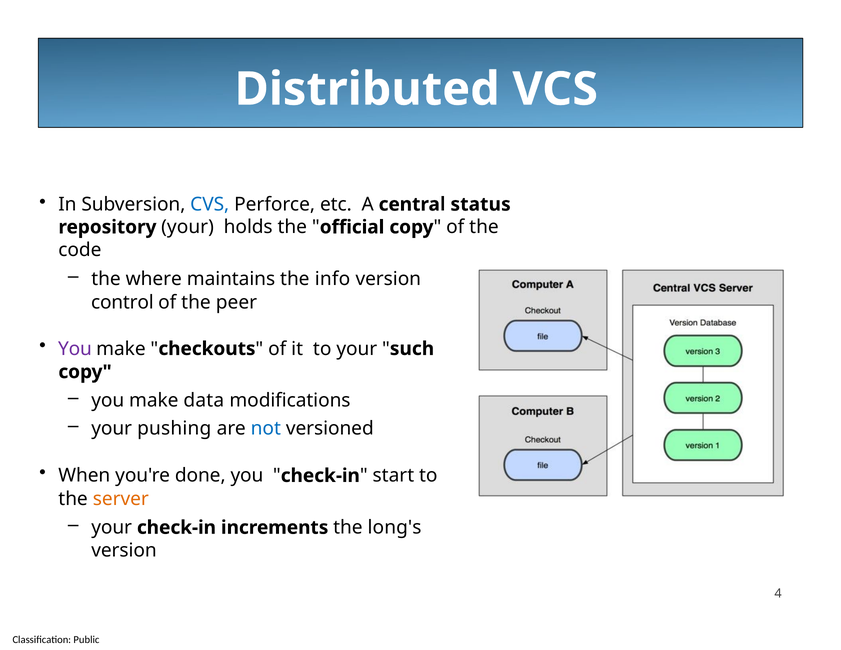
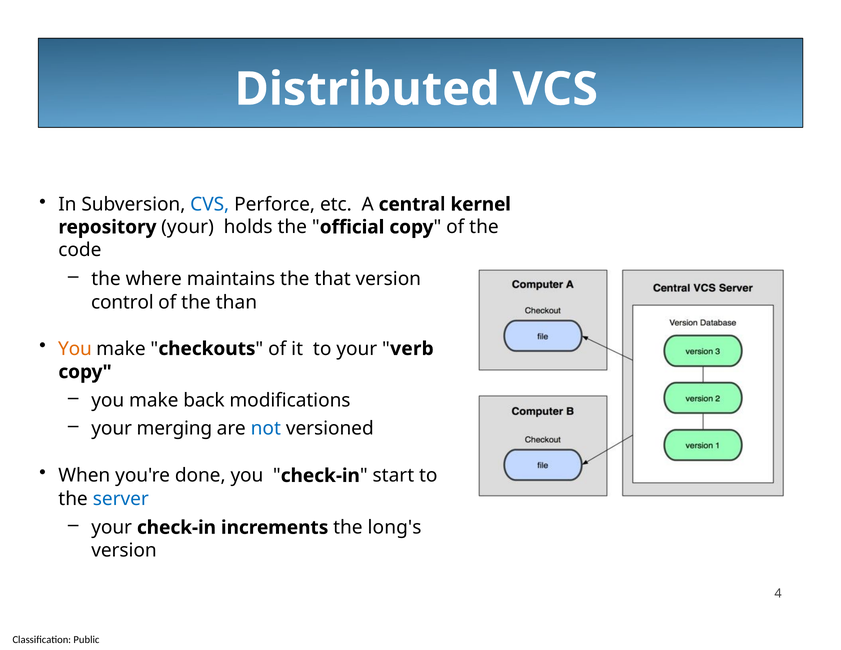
status: status -> kernel (481, 204)
info: info -> that (333, 279)
peer: peer -> than (236, 302)
You colour: purple -> orange (75, 349)
such: such -> verb (412, 349)
data: data -> back (204, 401)
pushing: pushing -> merging (174, 428)
server colour: orange -> blue (121, 499)
